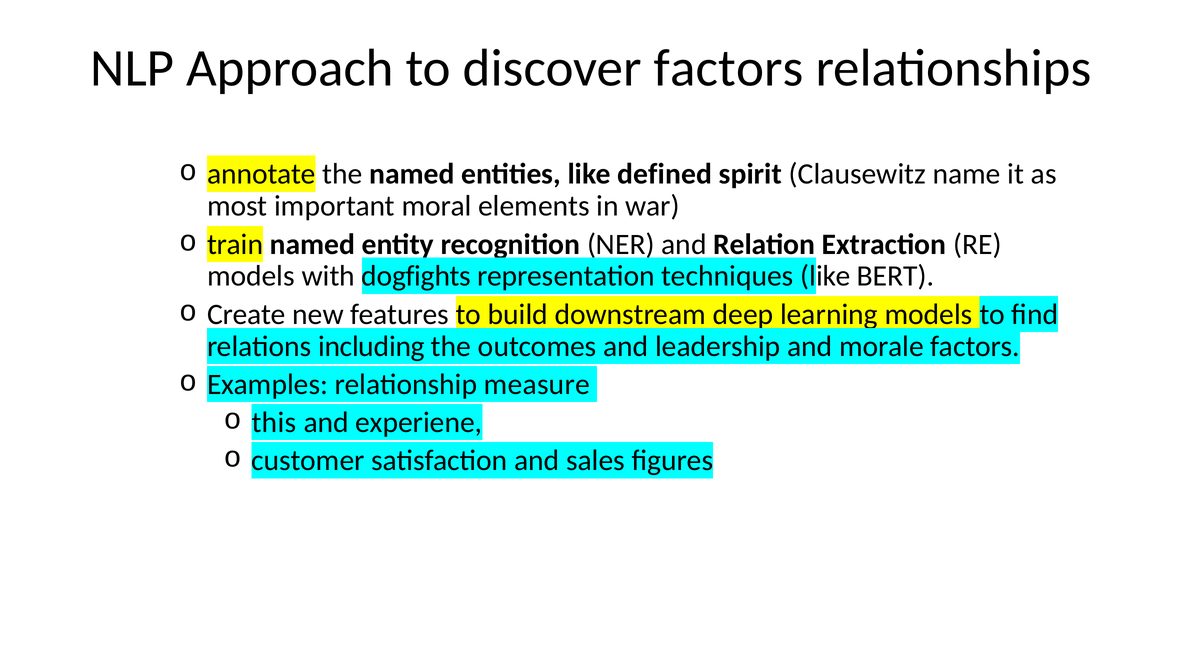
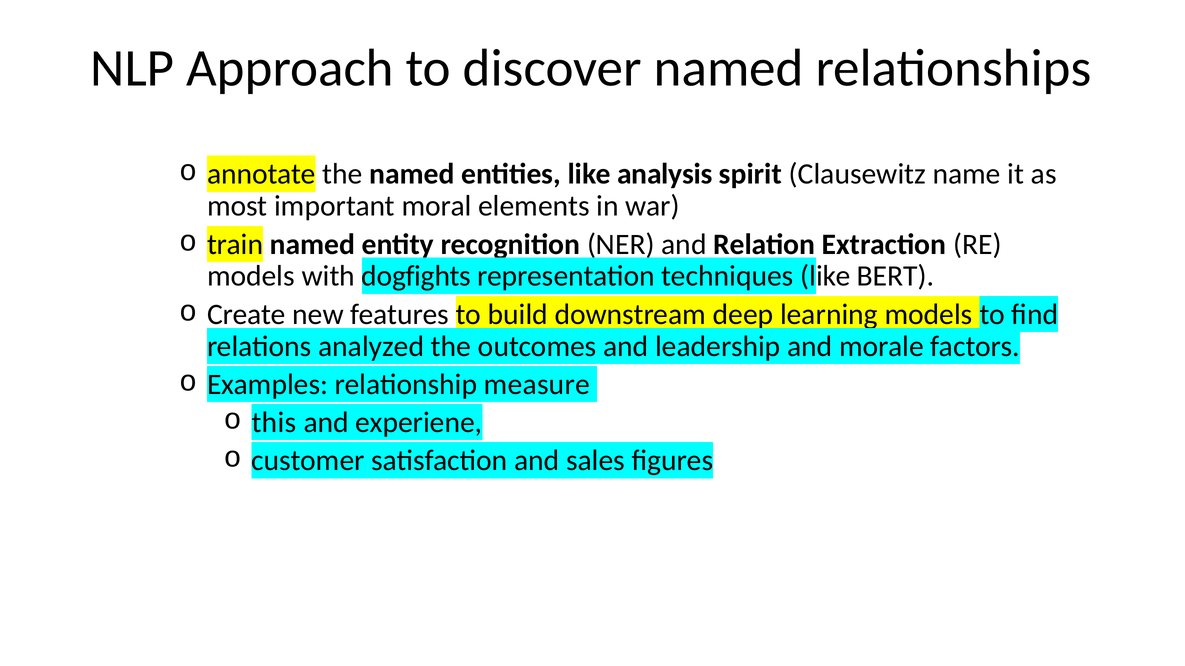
discover factors: factors -> named (729, 68)
defined: defined -> analysis (665, 174)
including: including -> analyzed (371, 347)
